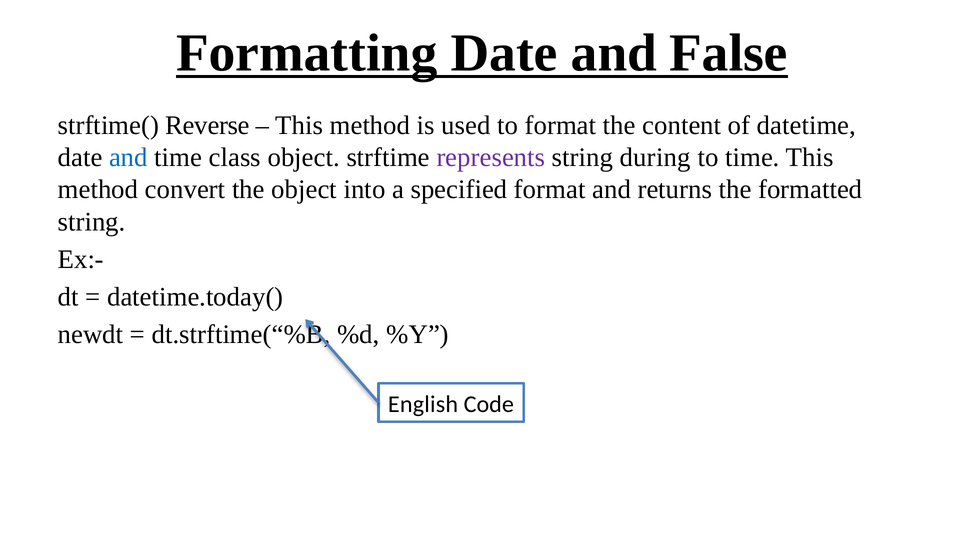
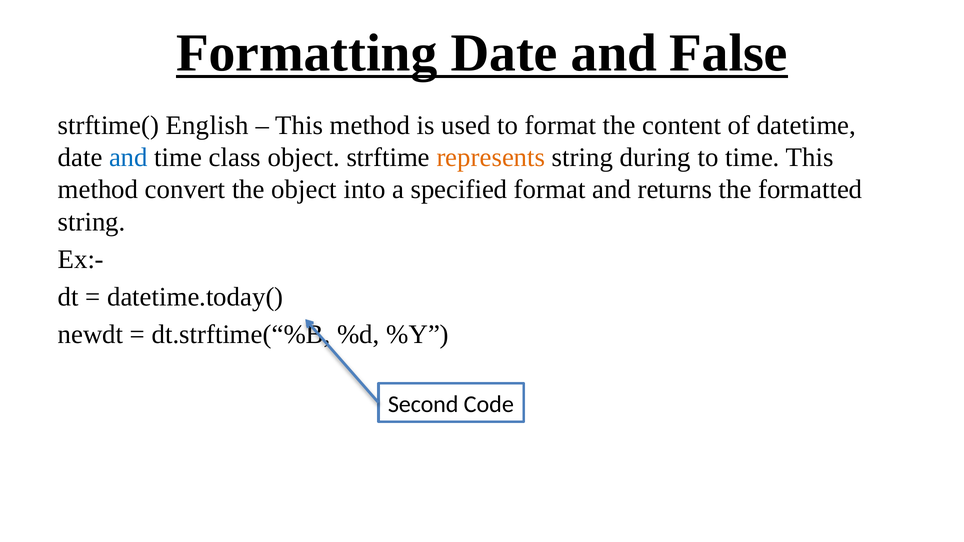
Reverse: Reverse -> English (207, 125)
represents colour: purple -> orange (491, 157)
English: English -> Second (423, 404)
